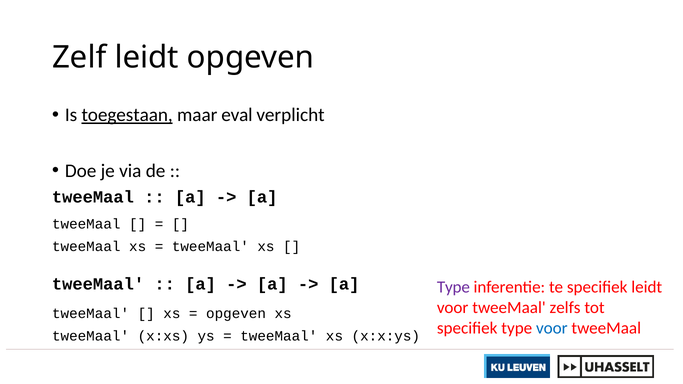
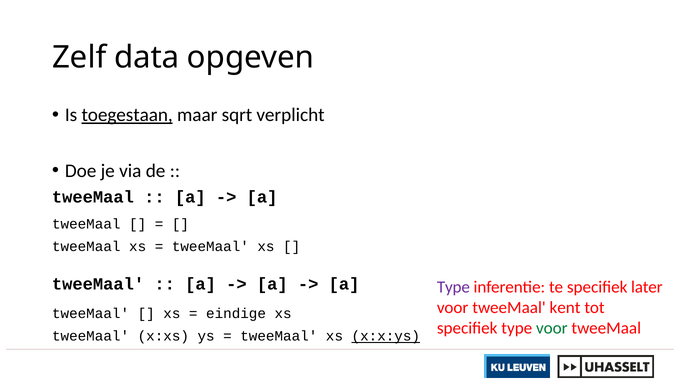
Zelf leidt: leidt -> data (147, 57)
eval: eval -> sqrt (237, 115)
specifiek leidt: leidt -> later (647, 287)
zelfs: zelfs -> kent (565, 308)
opgeven: opgeven -> eindige (236, 314)
voor colour: blue -> green (552, 328)
x:x:ys underline: none -> present (386, 336)
